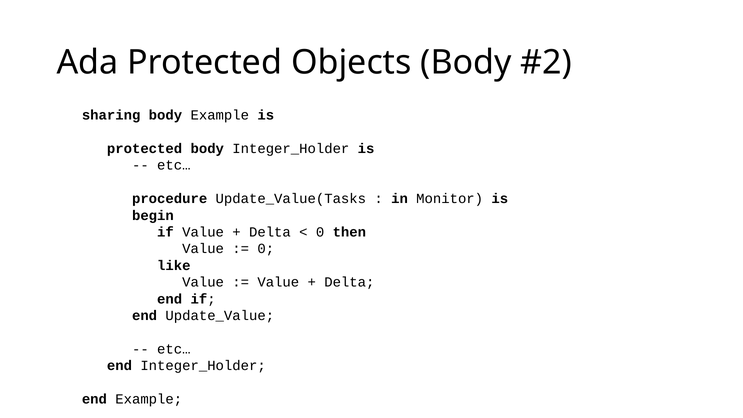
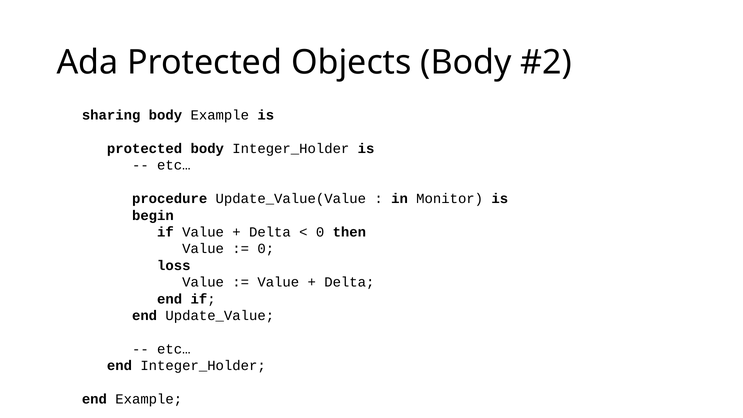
Update_Value(Tasks: Update_Value(Tasks -> Update_Value(Value (291, 199)
like: like -> loss (174, 266)
